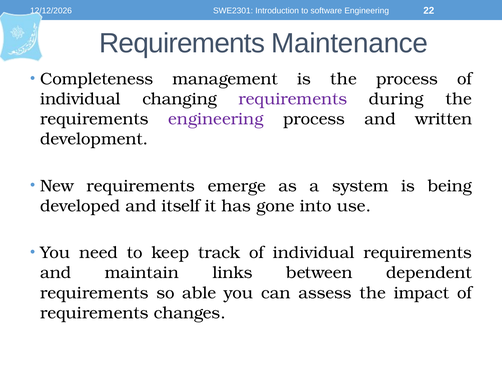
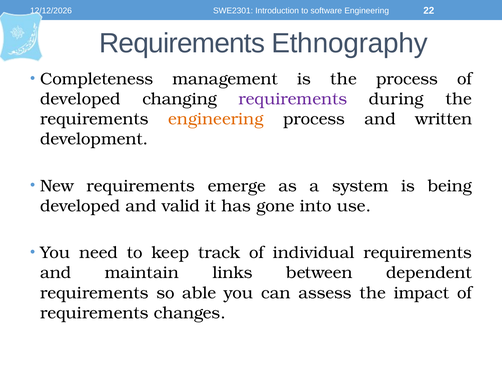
Maintenance: Maintenance -> Ethnography (350, 43)
individual: individual -> developed (80, 99)
engineering colour: purple -> orange (216, 119)
itself: itself -> valid (181, 206)
